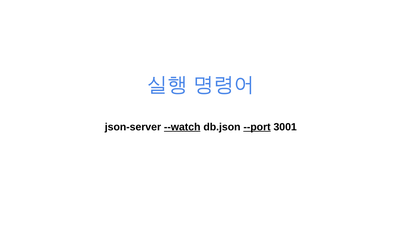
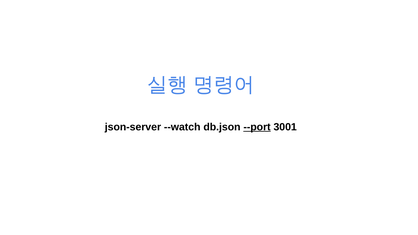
--watch underline: present -> none (182, 127)
